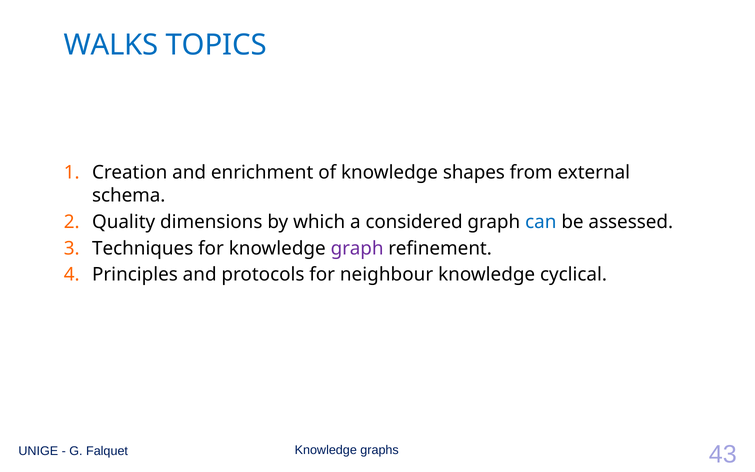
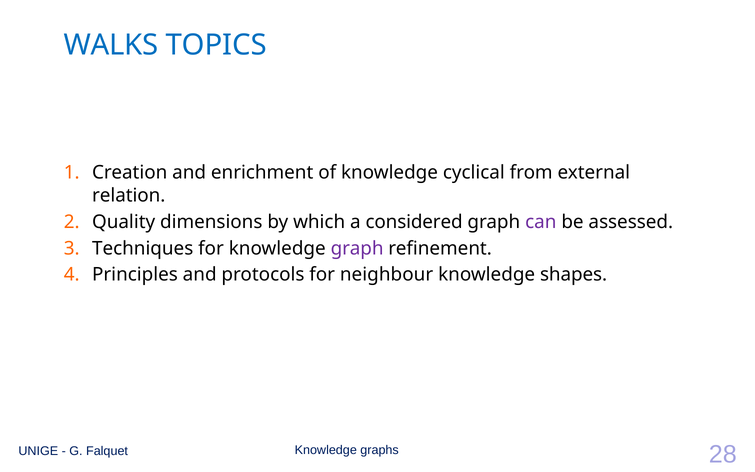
shapes: shapes -> cyclical (474, 173)
schema: schema -> relation (129, 195)
can colour: blue -> purple (541, 222)
cyclical: cyclical -> shapes (574, 275)
43: 43 -> 28 (723, 454)
